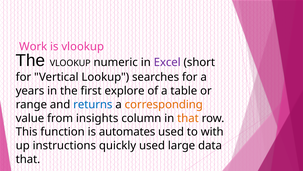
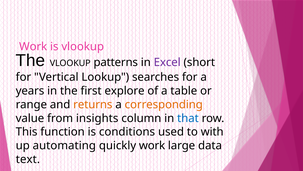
numeric: numeric -> patterns (116, 62)
returns colour: blue -> orange (93, 104)
that colour: orange -> blue (188, 118)
automates: automates -> conditions (127, 132)
instructions: instructions -> automating (64, 145)
quickly used: used -> work (152, 145)
that: that -> text (28, 159)
